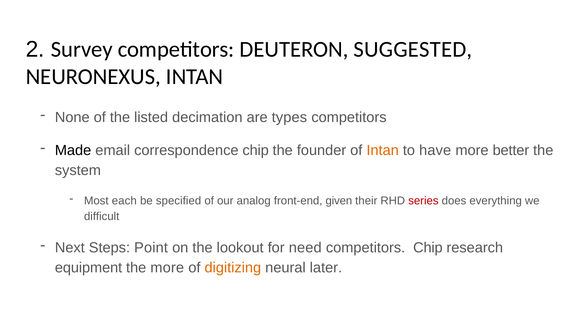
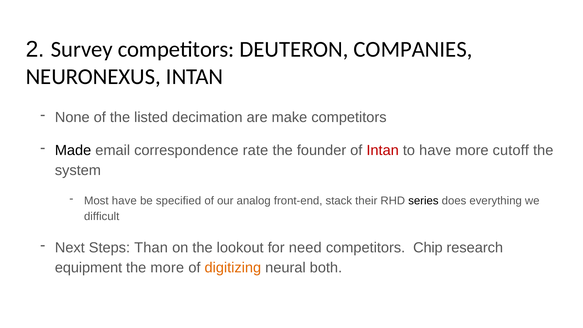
SUGGESTED: SUGGESTED -> COMPANIES (413, 49)
types: types -> make (289, 117)
correspondence chip: chip -> rate (255, 150)
Intan colour: orange -> red (383, 150)
better: better -> cutoff (511, 150)
Most each: each -> have (124, 201)
given: given -> stack (339, 201)
series colour: red -> black (423, 201)
Point: Point -> Than (151, 248)
later: later -> both (326, 268)
